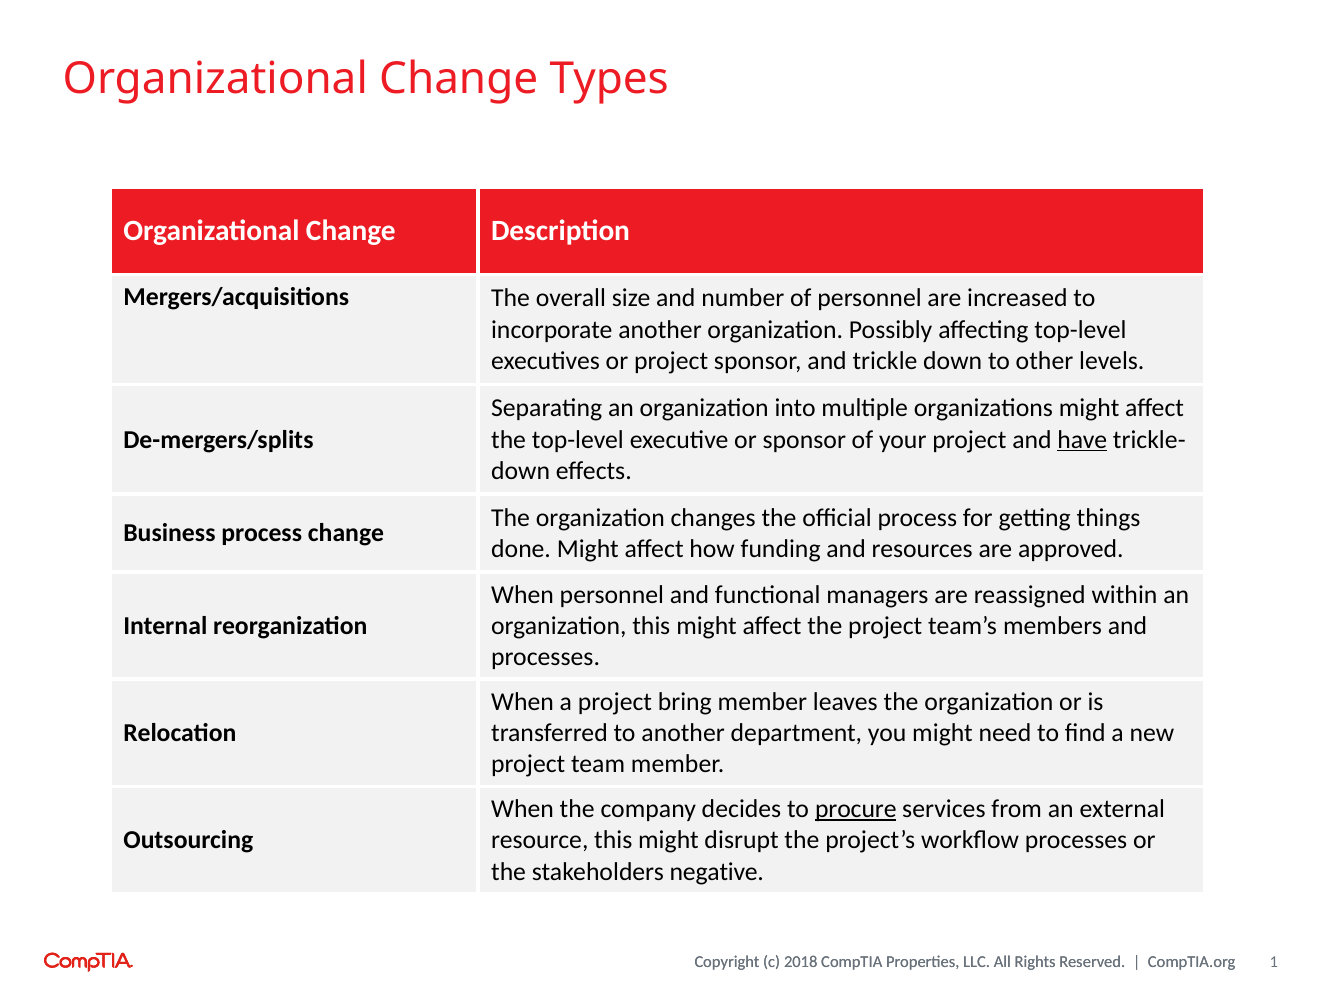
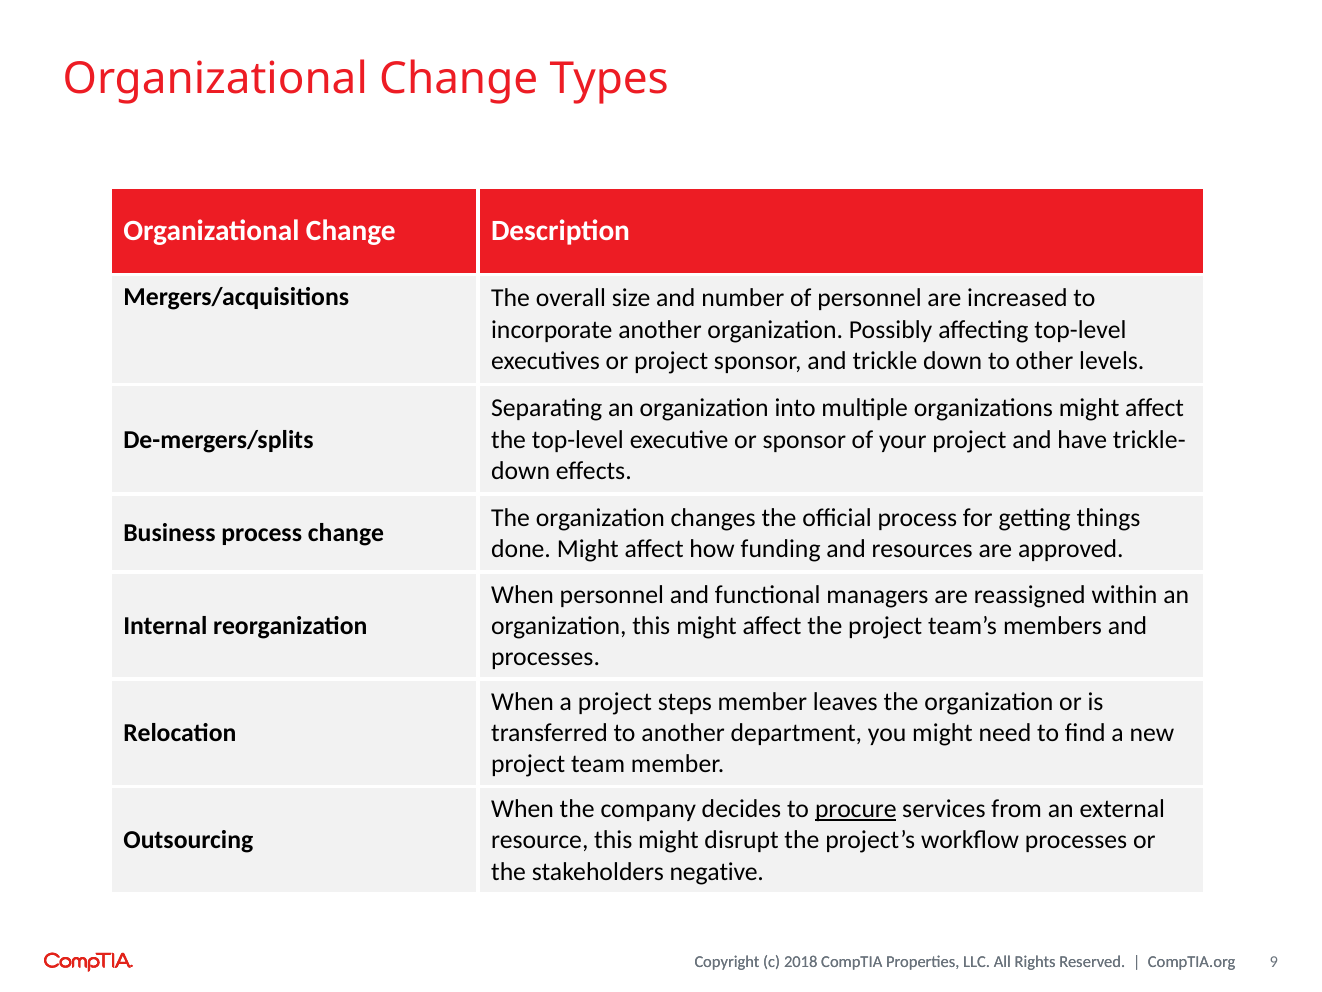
have underline: present -> none (1082, 439)
bring: bring -> steps (685, 701)
1: 1 -> 9 (1274, 962)
